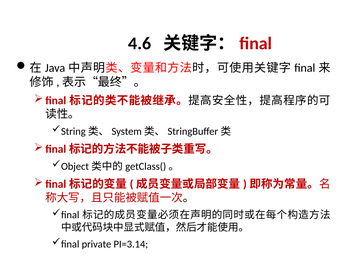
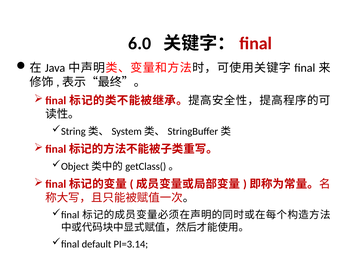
4.6: 4.6 -> 6.0 (140, 43)
private: private -> default (97, 244)
